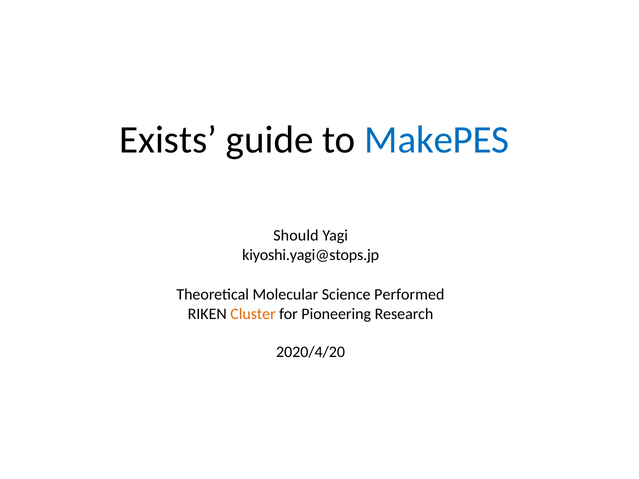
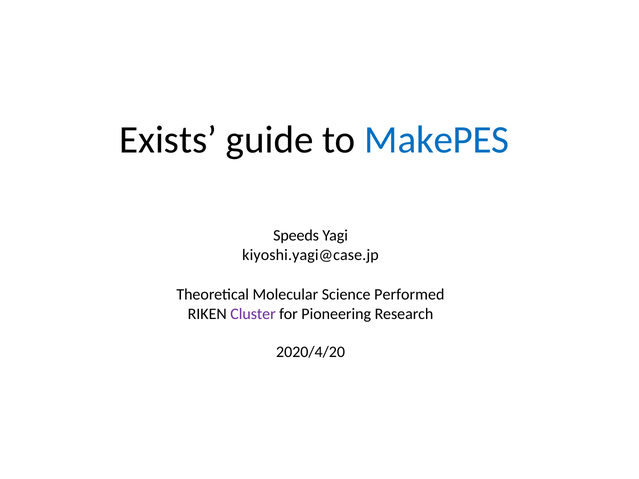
Should: Should -> Speeds (296, 236)
kiyoshi.yagi@stops.jp: kiyoshi.yagi@stops.jp -> kiyoshi.yagi@case.jp (310, 255)
Cluster colour: orange -> purple (253, 314)
